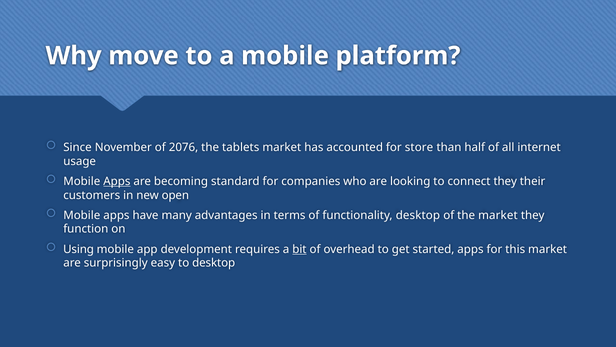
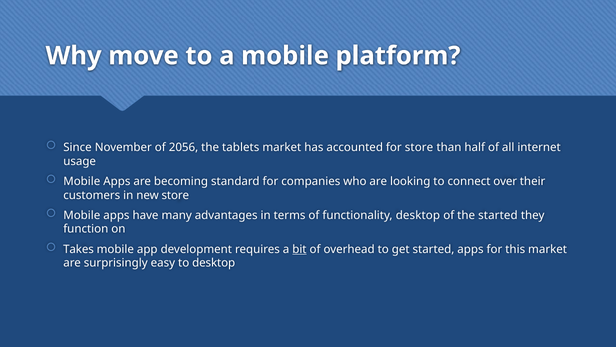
2076: 2076 -> 2056 (184, 147)
Apps underline: present -> none (117, 181)
connect they: they -> over (505, 181)
new open: open -> store (175, 195)
the market: market -> started (498, 215)
Using: Using -> Takes (79, 249)
